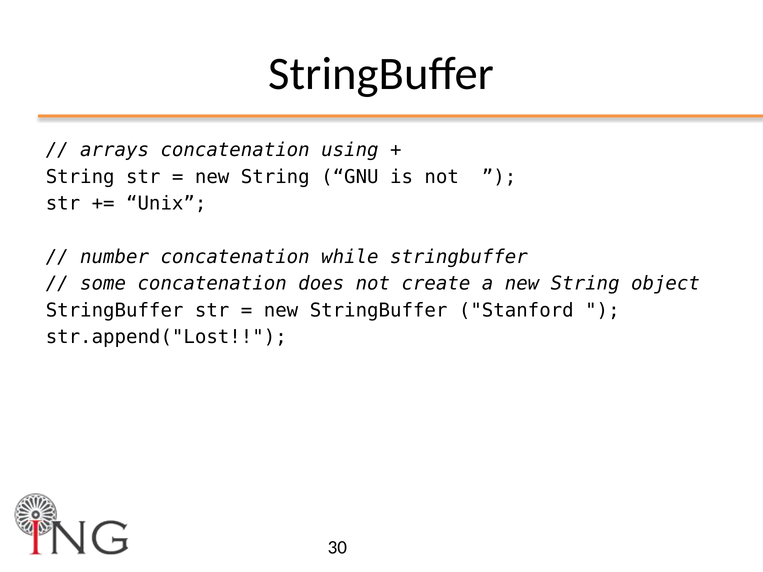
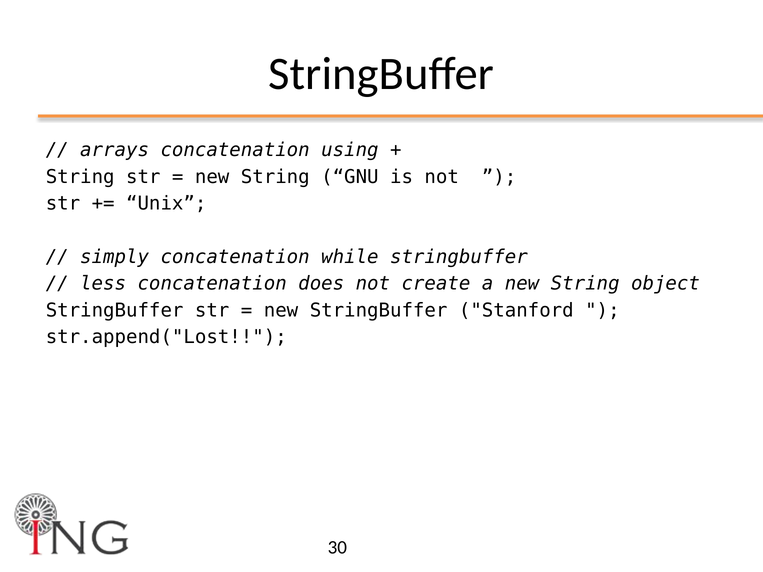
number: number -> simply (115, 257)
some: some -> less (103, 284)
